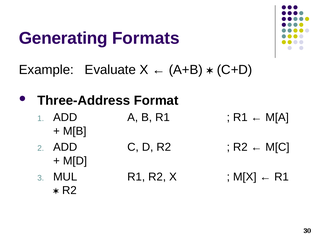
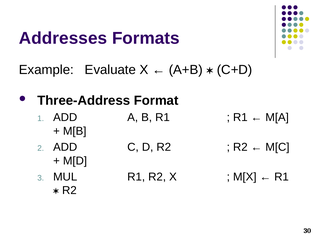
Generating: Generating -> Addresses (63, 38)
